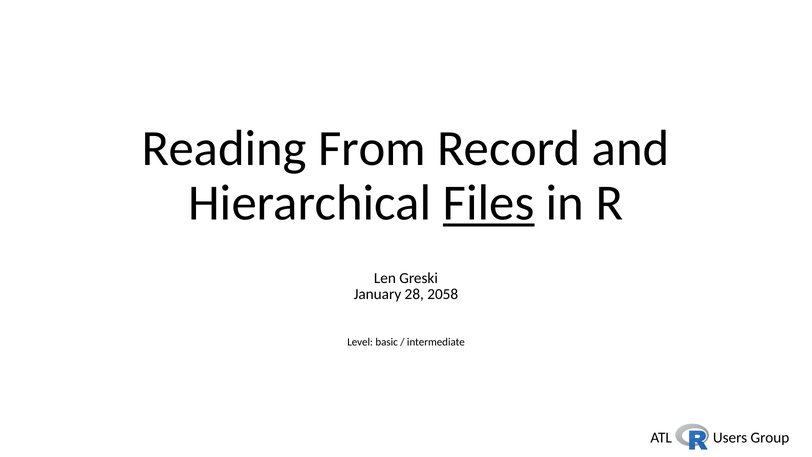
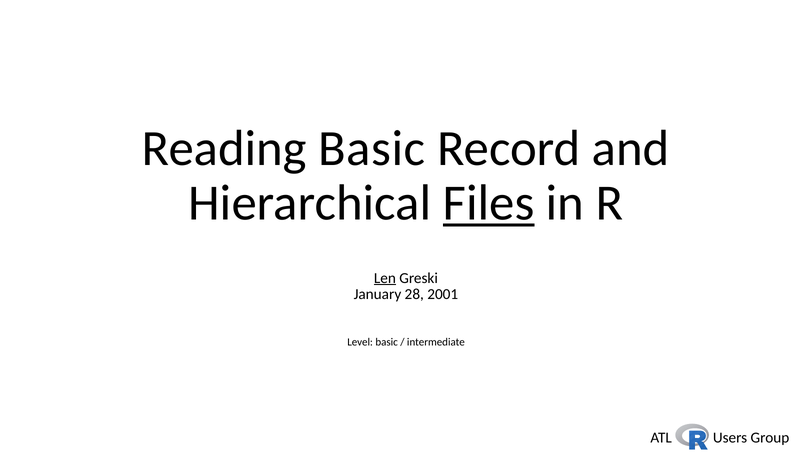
Reading From: From -> Basic (372, 148)
Len underline: none -> present (385, 278)
2058: 2058 -> 2001 (443, 294)
